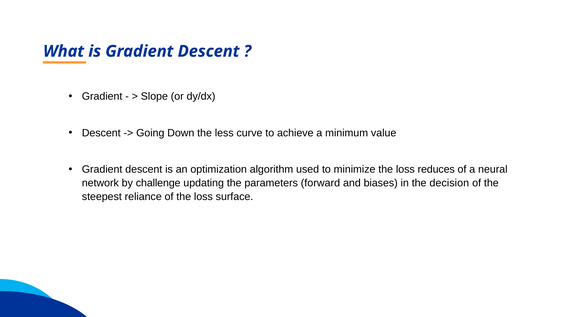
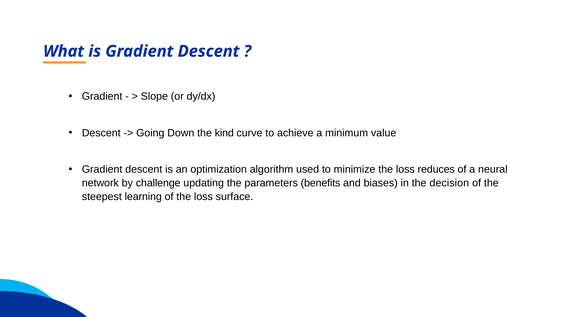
less: less -> kind (224, 133)
forward: forward -> benefits (321, 183)
reliance: reliance -> learning (143, 197)
